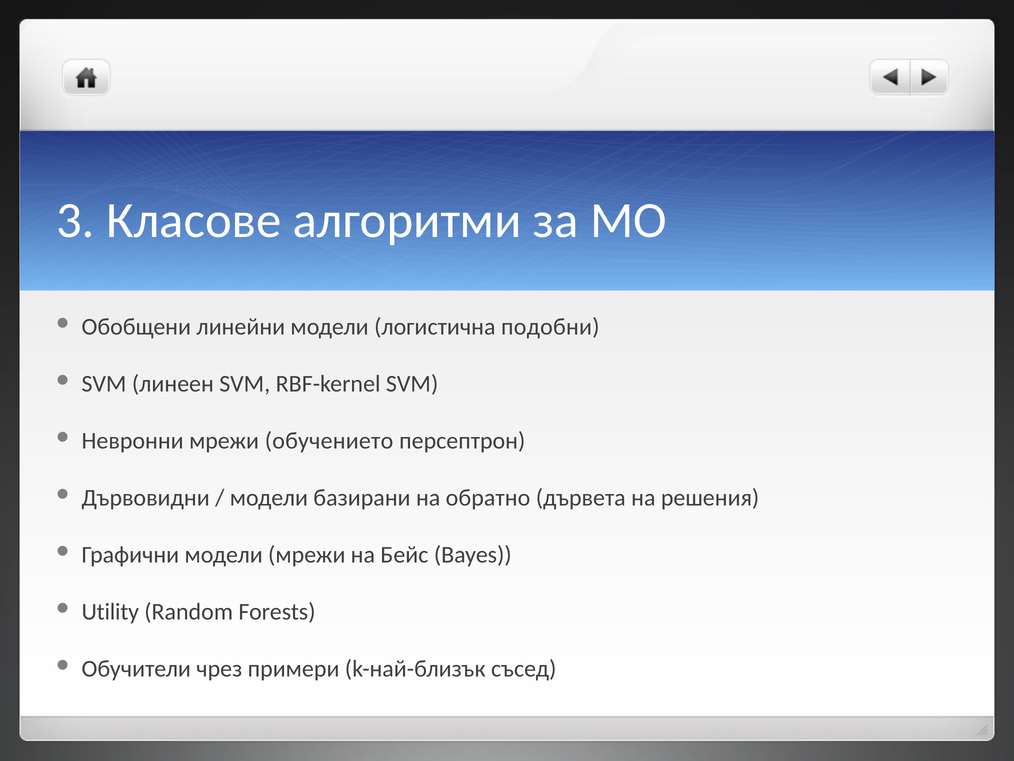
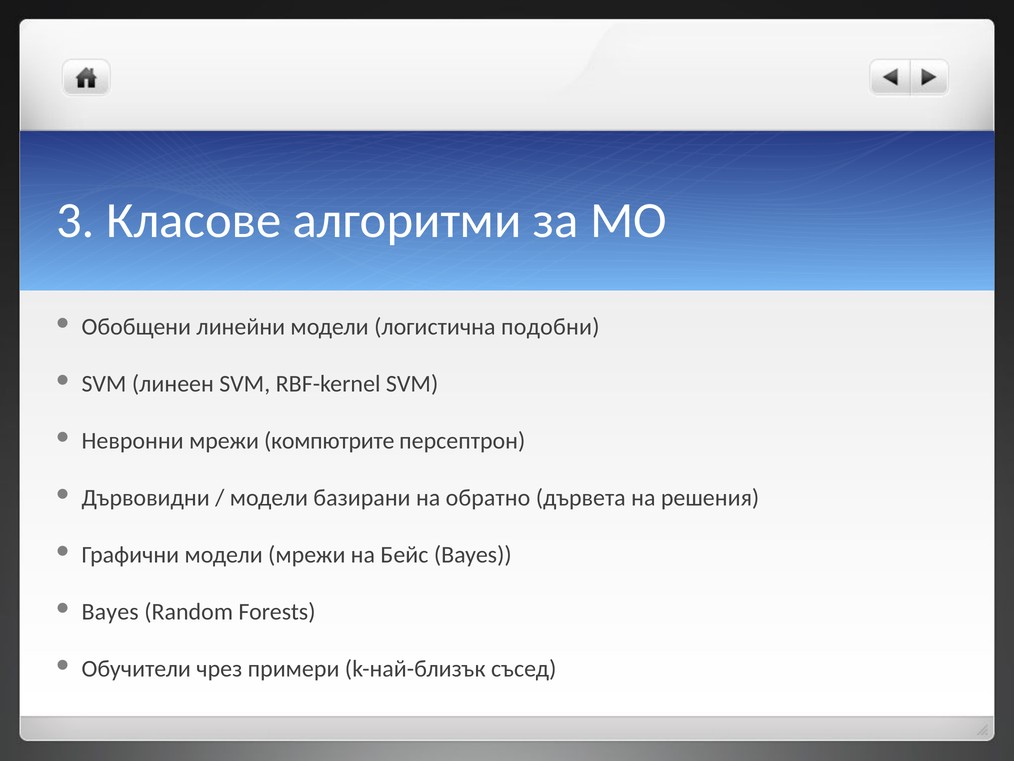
обучението: обучението -> компютрите (329, 441)
Utility: Utility -> Bayes (110, 611)
